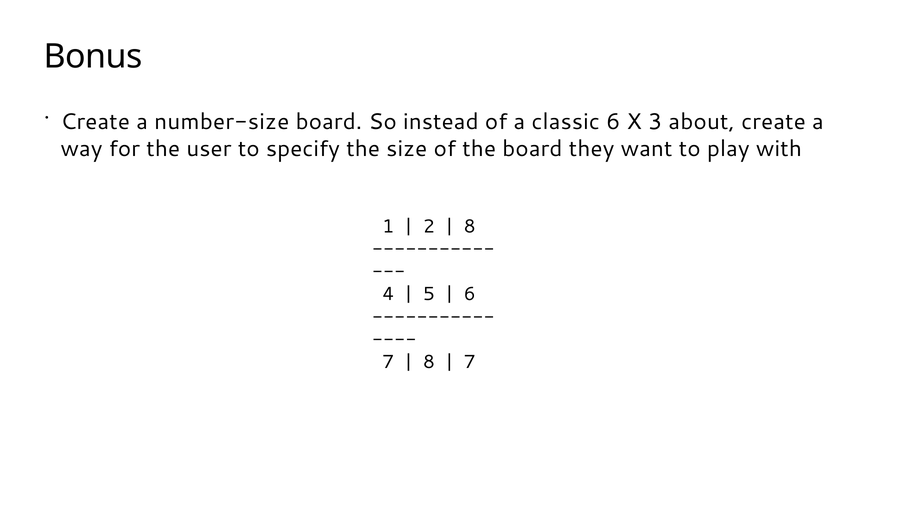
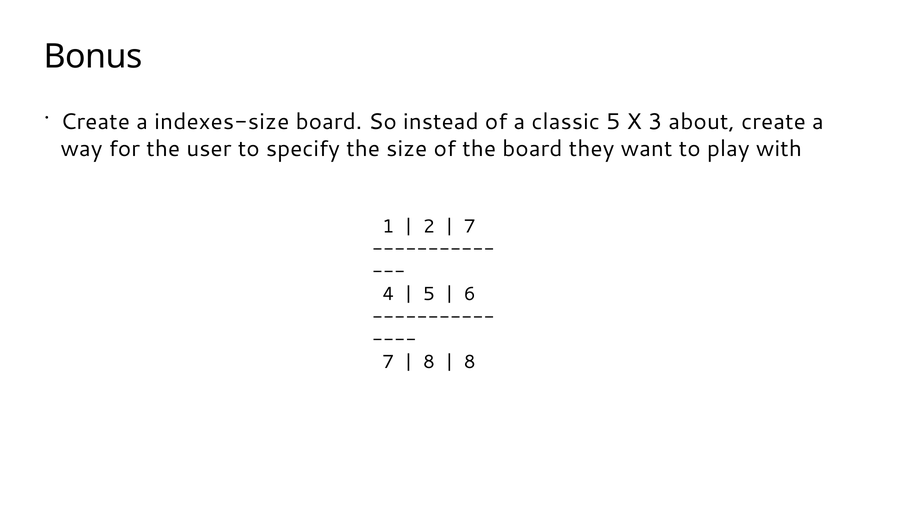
number-size: number-size -> indexes-size (222, 122)
classic 6: 6 -> 5 (613, 122)
8: 8 -> 7 (470, 227)
7: 7 -> 8 (470, 363)
